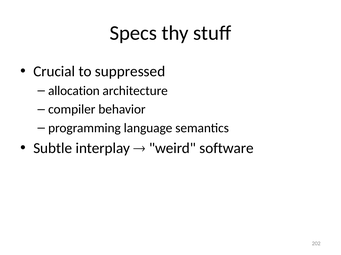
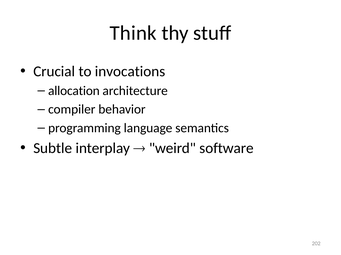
Specs: Specs -> Think (133, 33)
suppressed: suppressed -> invocations (130, 72)
